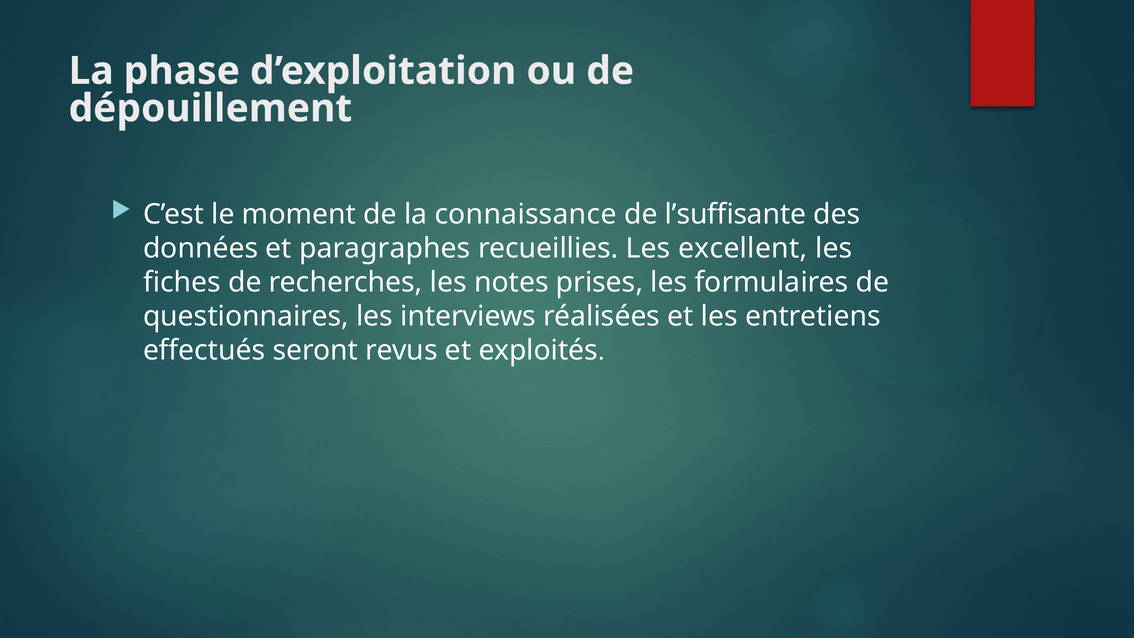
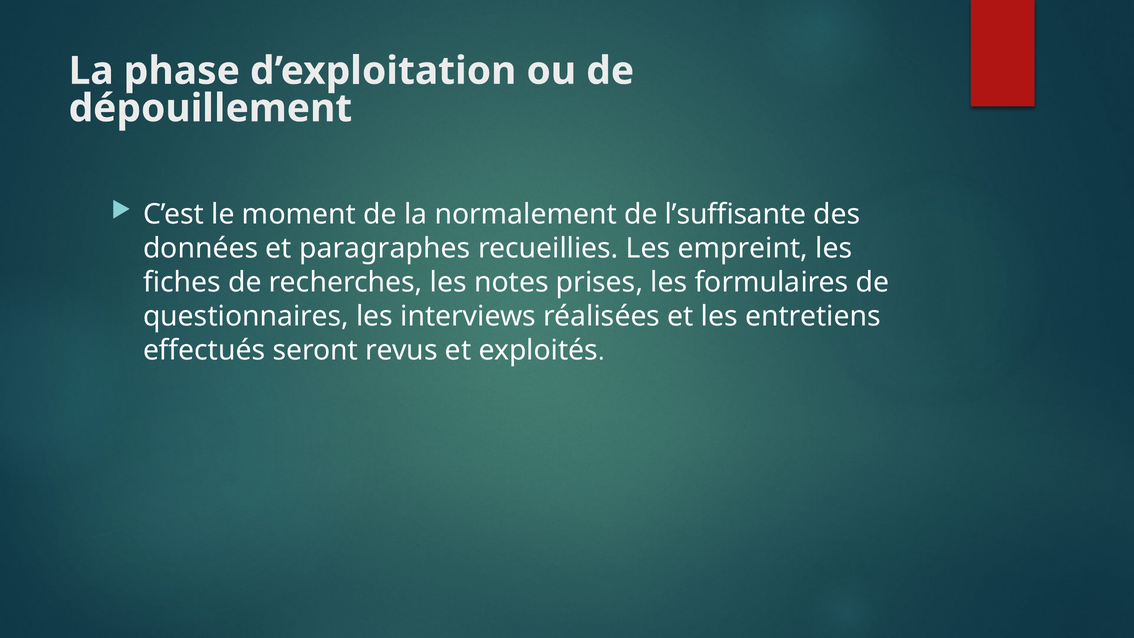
connaissance: connaissance -> normalement (526, 214)
excellent: excellent -> empreint (743, 248)
